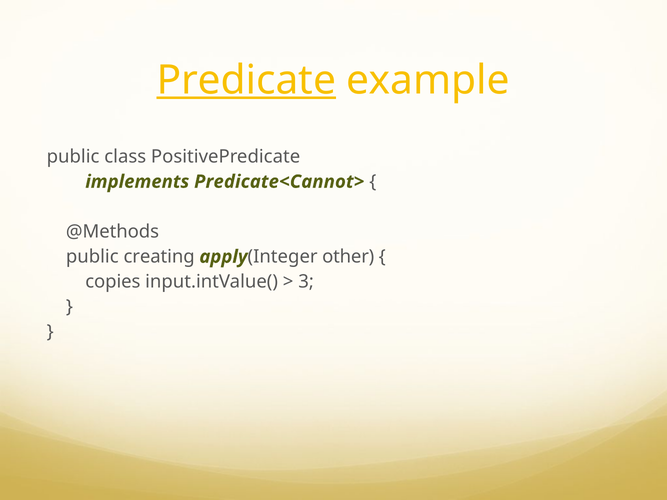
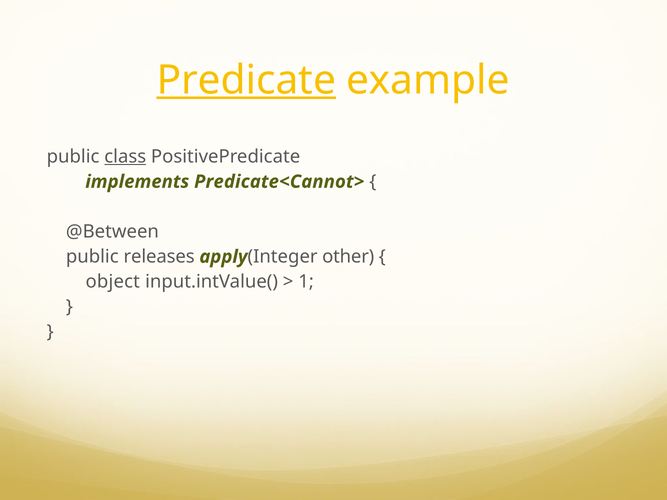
class underline: none -> present (125, 157)
@Methods: @Methods -> @Between (112, 232)
creating: creating -> releases (159, 257)
copies: copies -> object (113, 282)
3: 3 -> 1 (306, 282)
